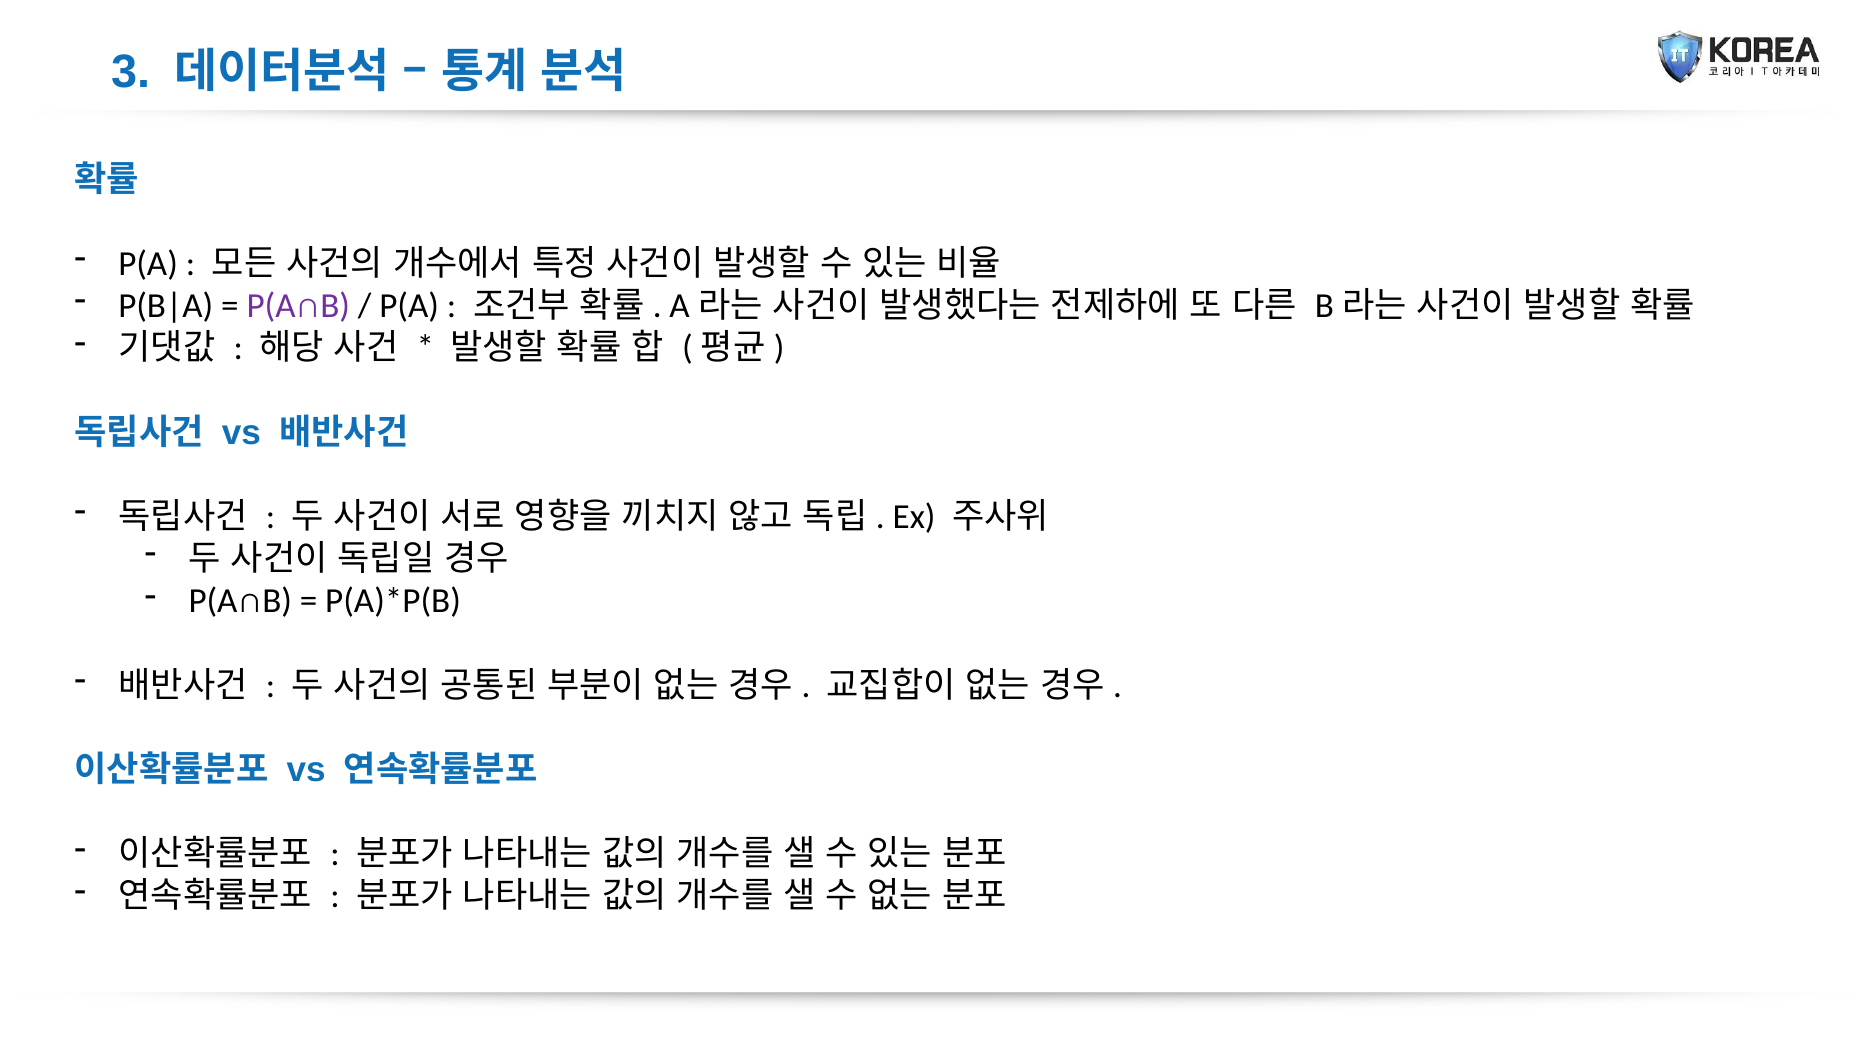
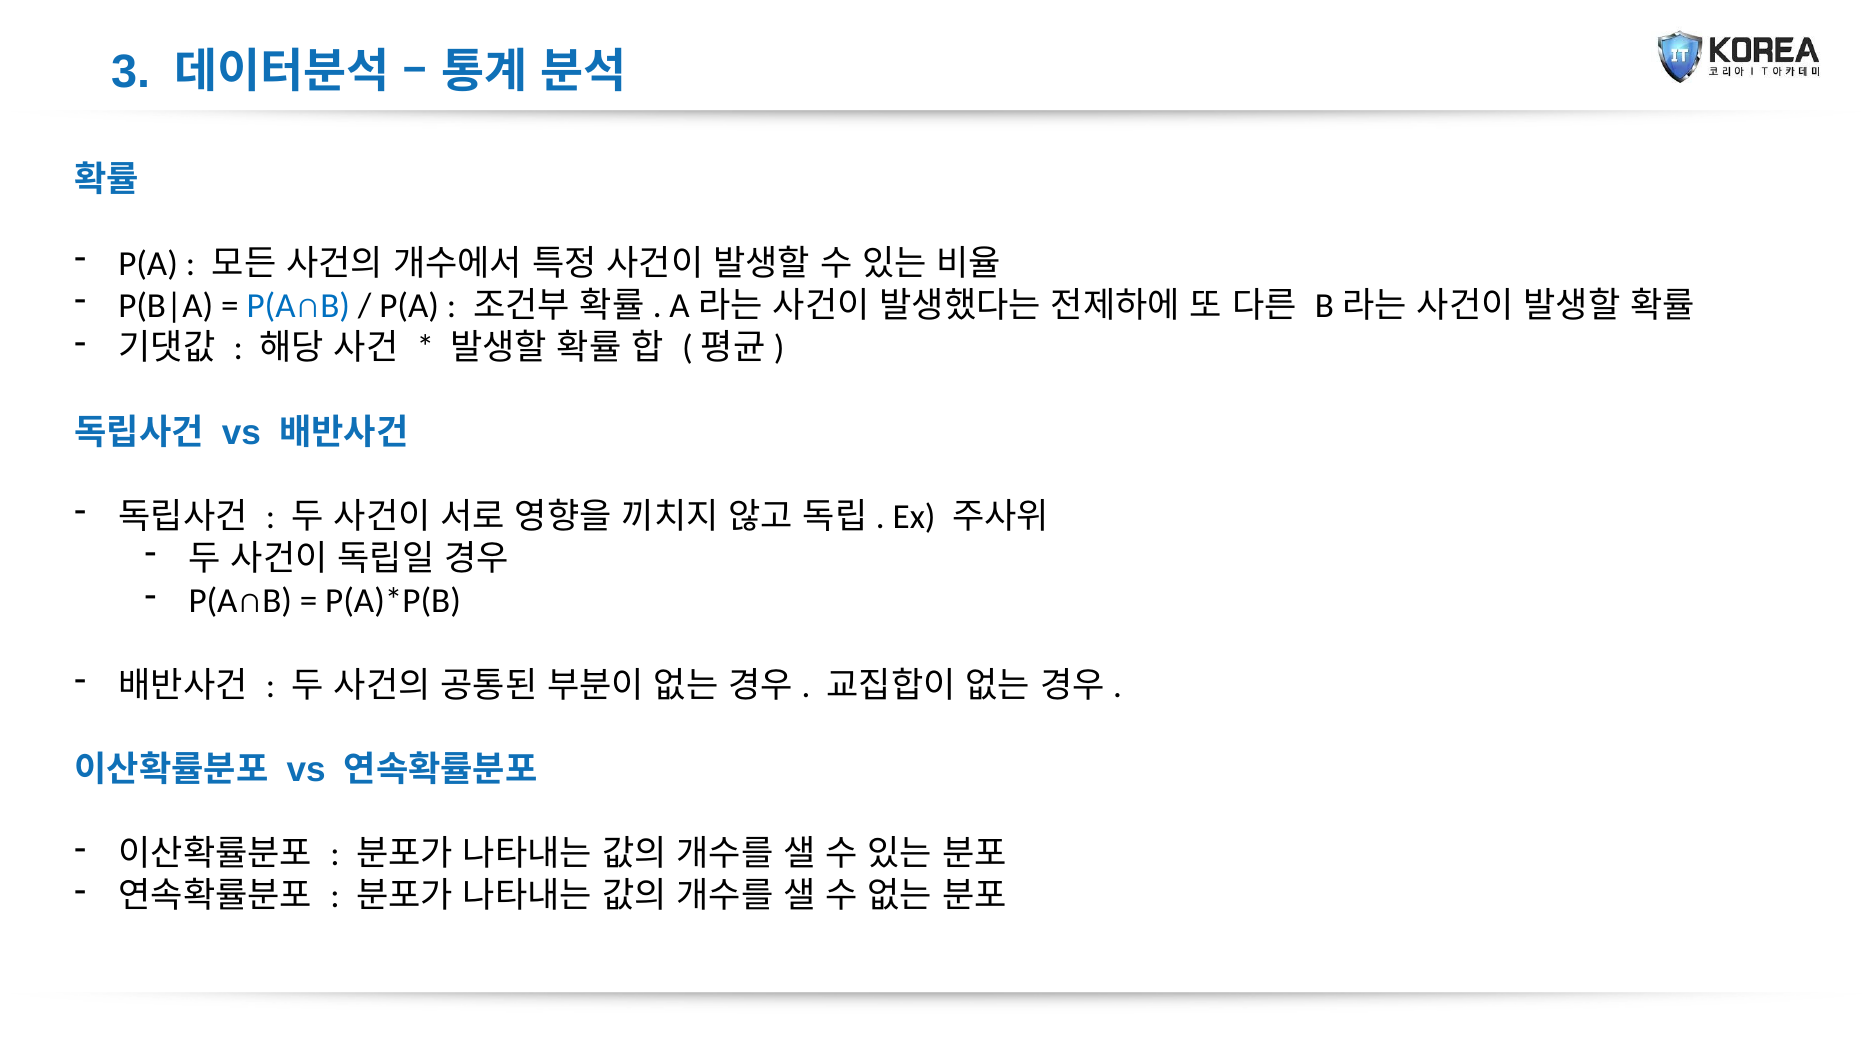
P(A∩B colour: purple -> blue (298, 306)
